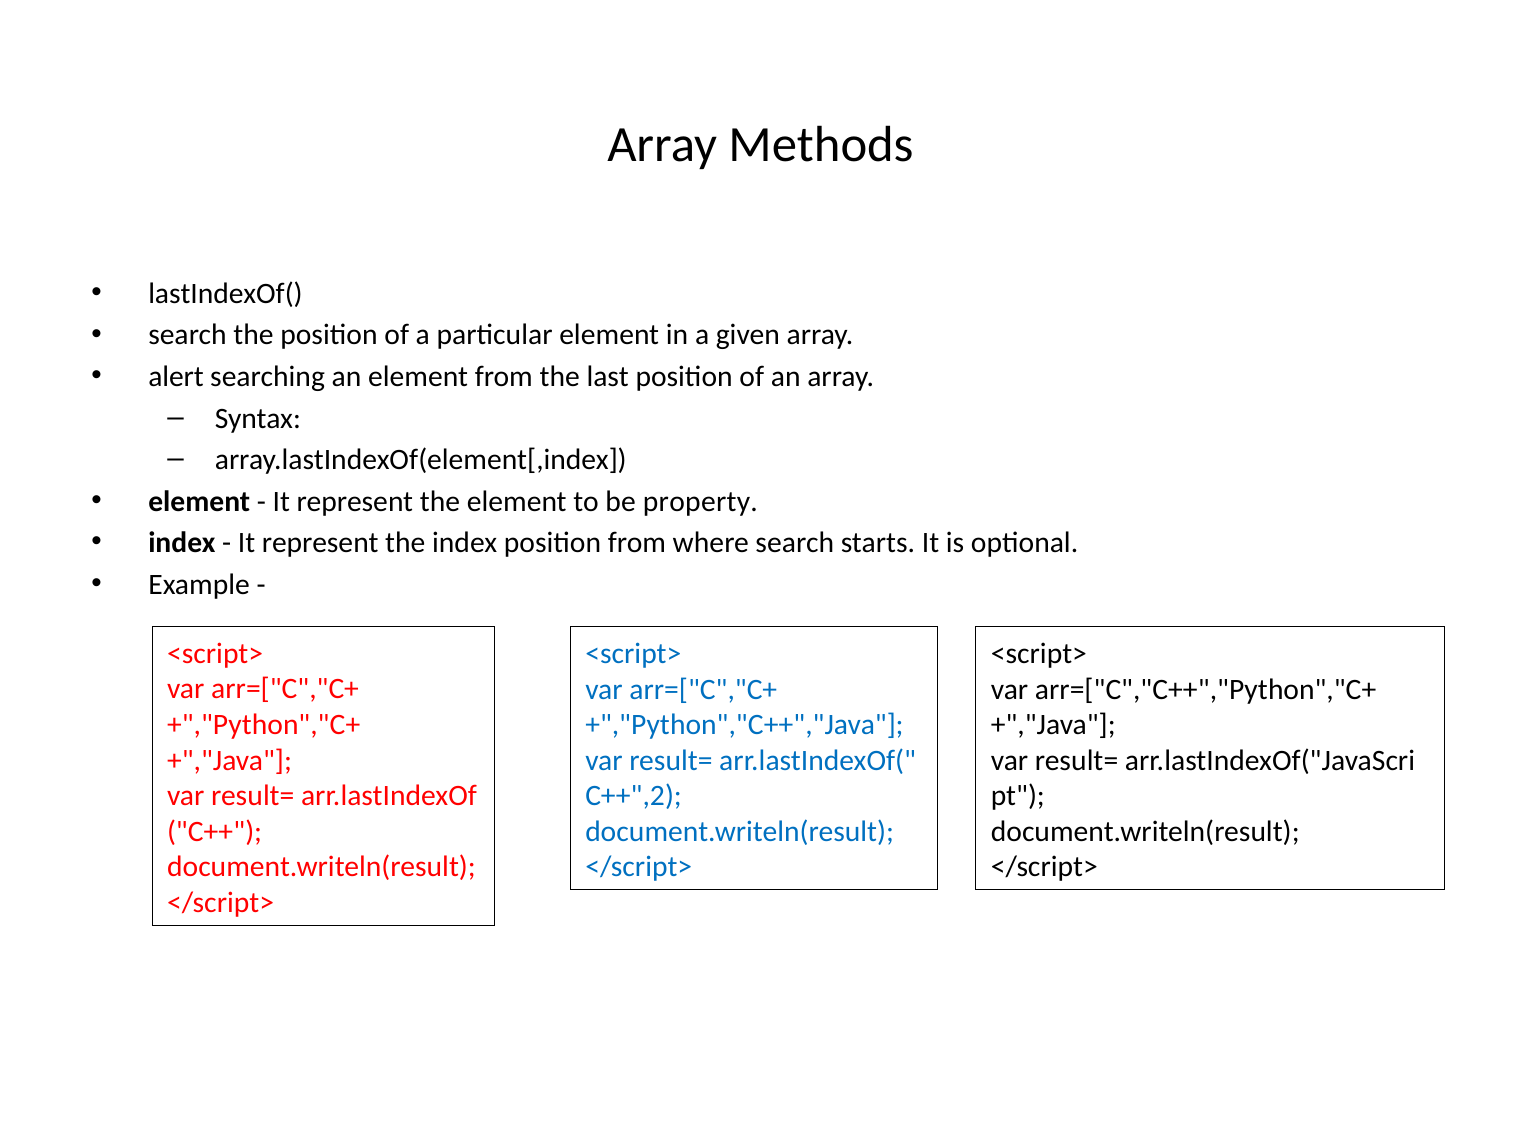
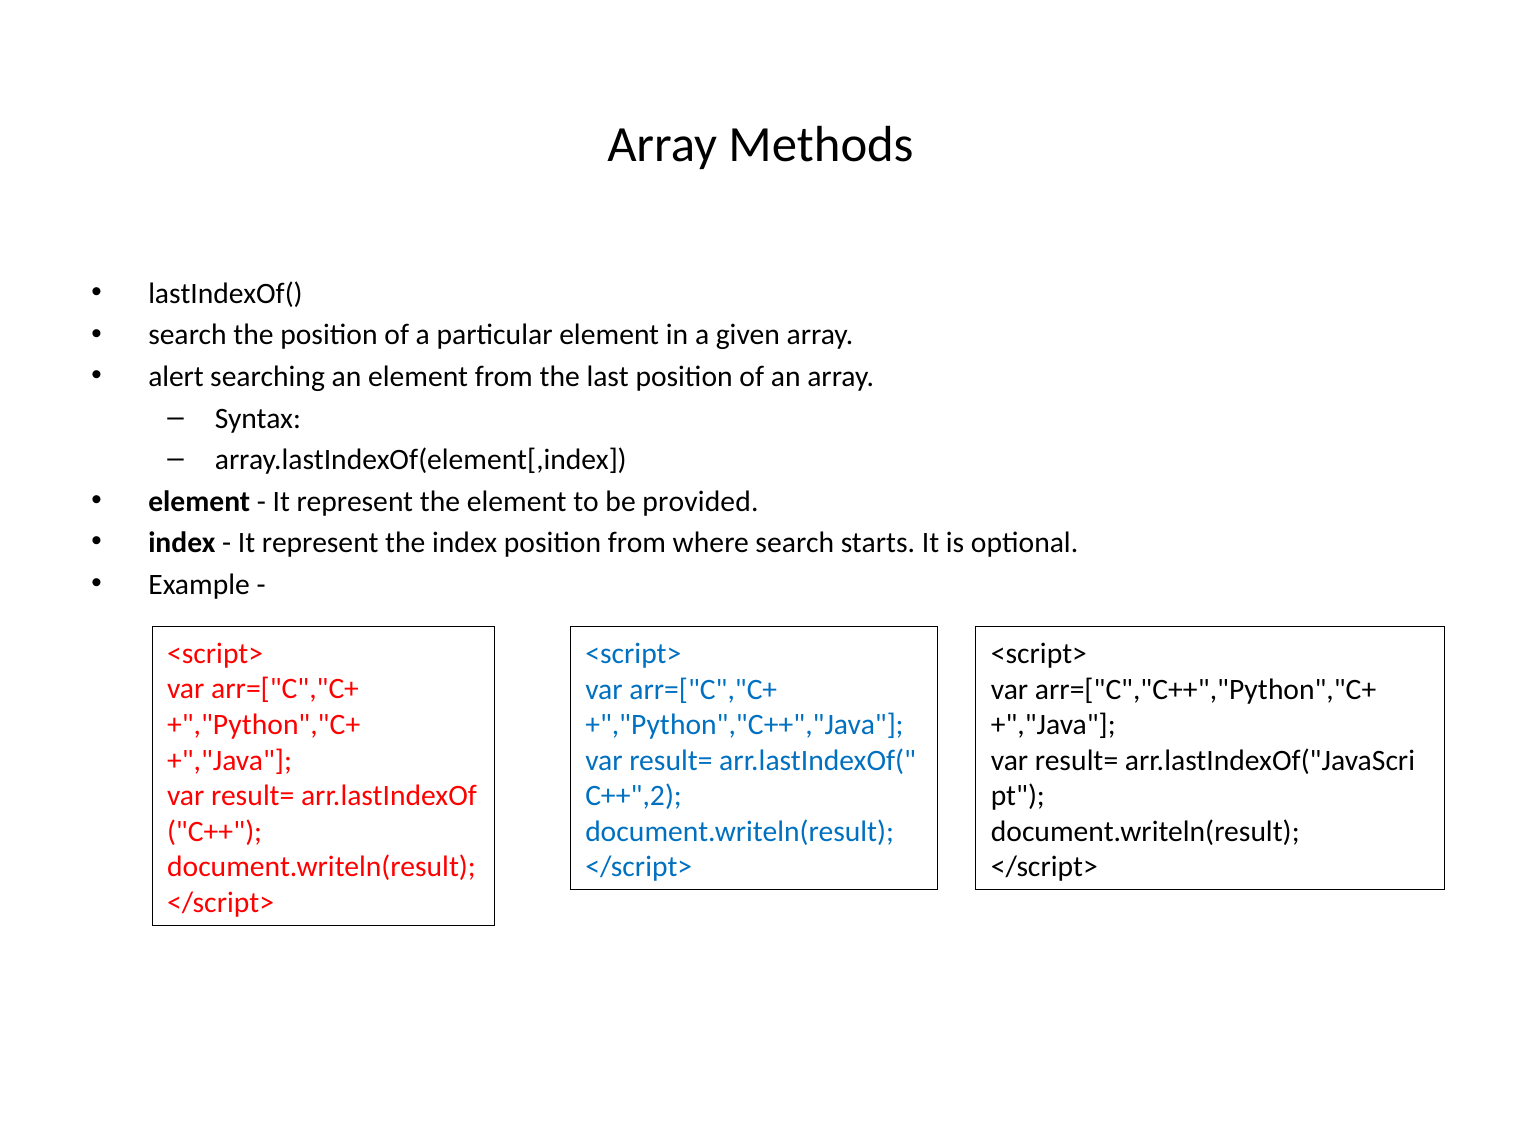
property: property -> provided (700, 501)
